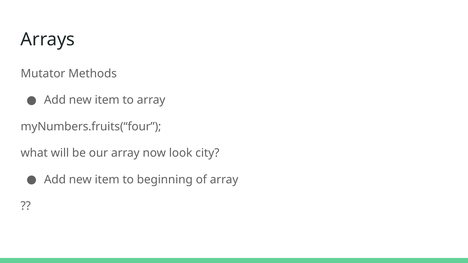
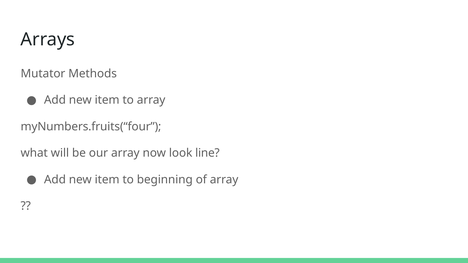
city: city -> line (207, 153)
